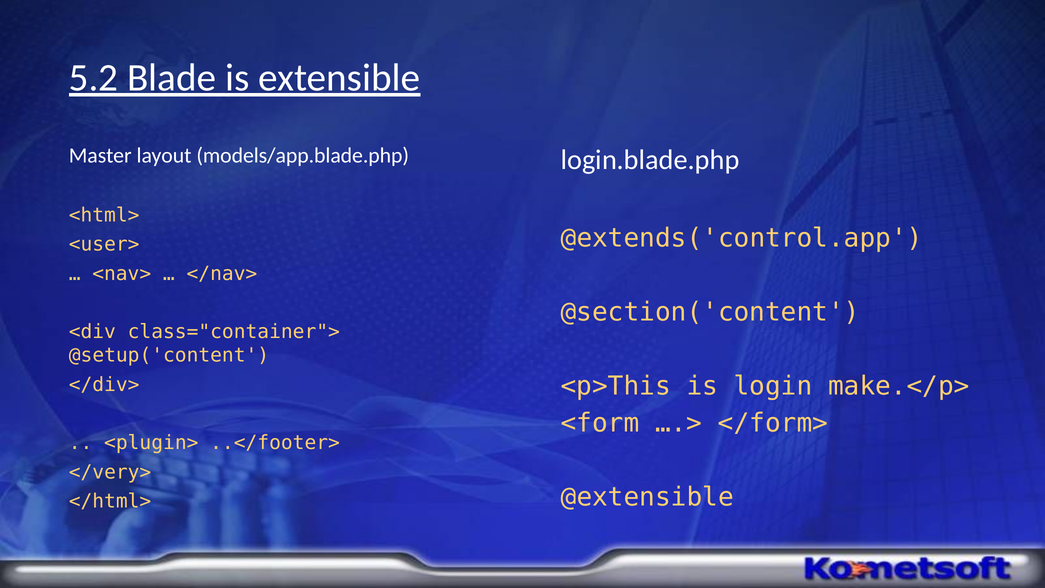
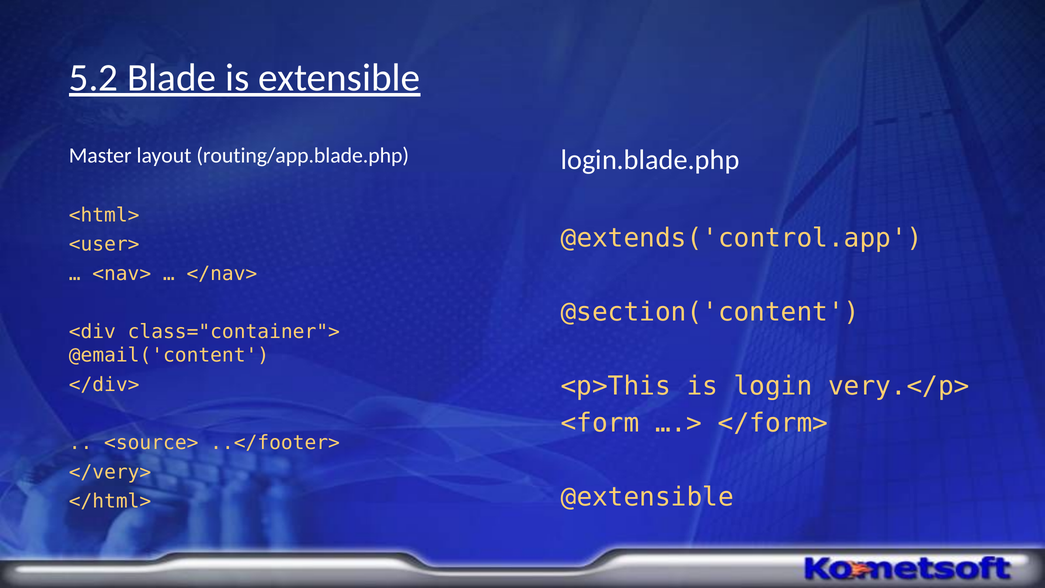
models/app.blade.php: models/app.blade.php -> routing/app.blade.php (303, 156)
@setup('content: @setup('content -> @email('content (169, 355)
make.</p>: make.</p> -> very.</p> (899, 386)
<plugin>: <plugin> -> <source> (151, 443)
